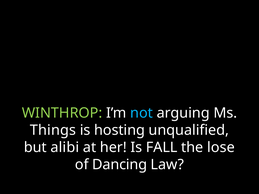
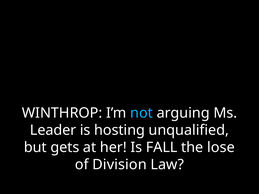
WINTHROP colour: light green -> white (62, 113)
Things: Things -> Leader (53, 130)
alibi: alibi -> gets (65, 148)
Dancing: Dancing -> Division (120, 165)
